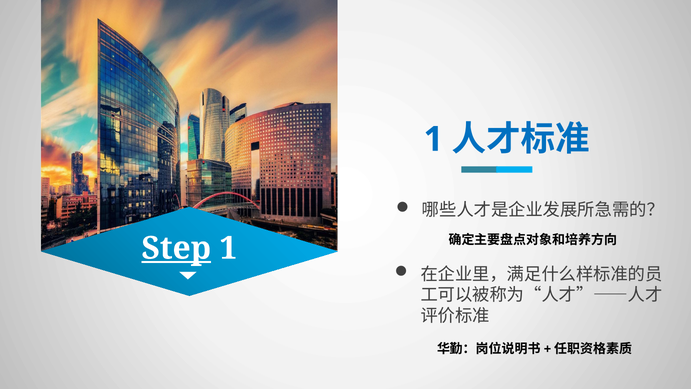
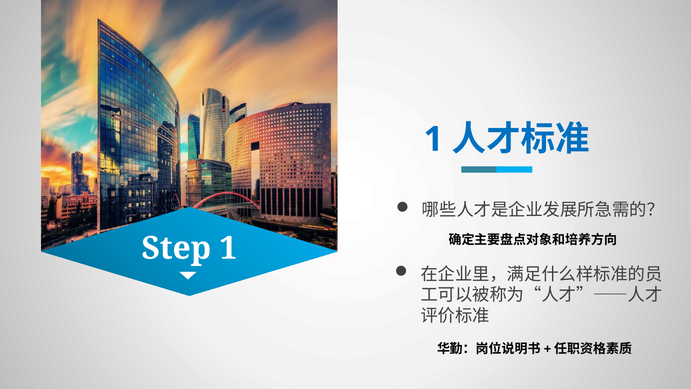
Step underline: present -> none (176, 248)
